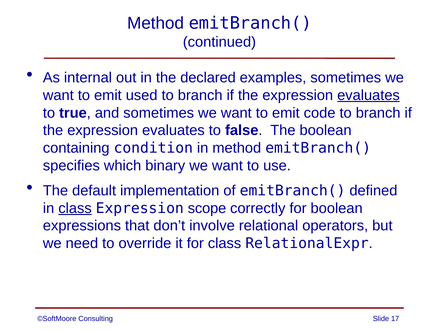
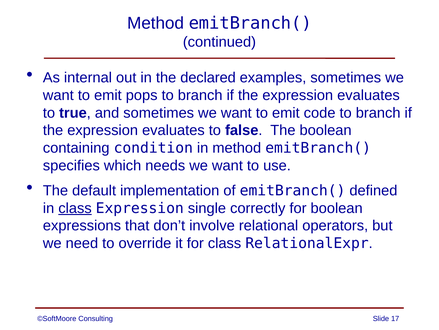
used: used -> pops (142, 95)
evaluates underline: present -> none (368, 95)
binary: binary -> needs (165, 165)
scope: scope -> single (207, 208)
